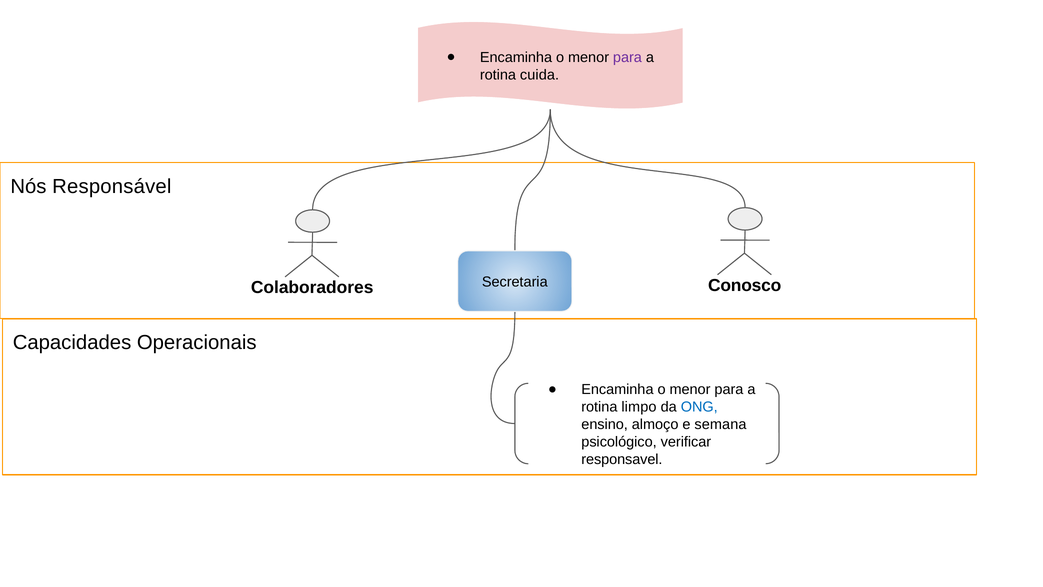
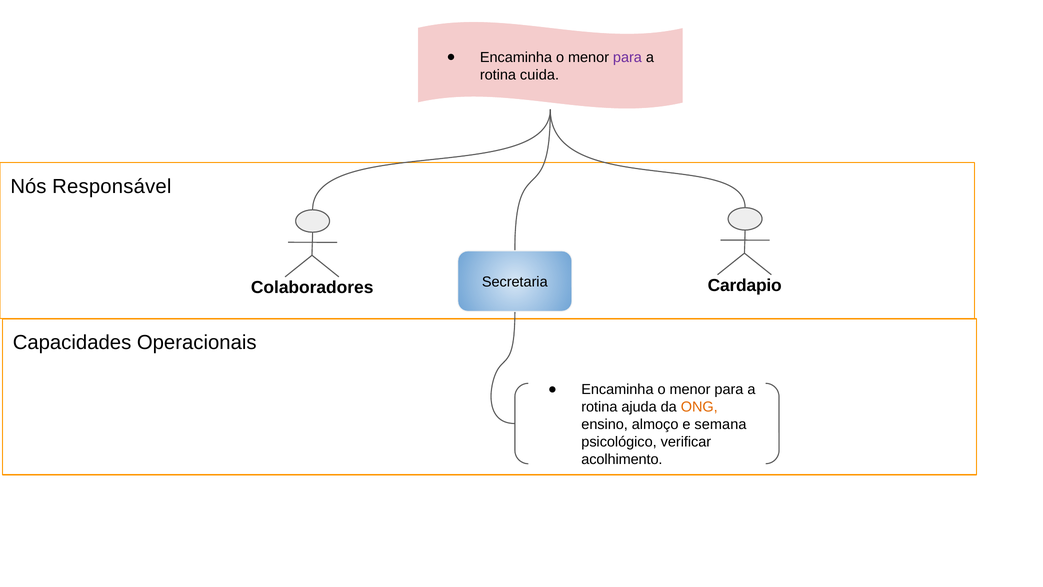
Conosco: Conosco -> Cardapio (745, 285)
limpo: limpo -> ajuda (639, 407)
ONG colour: blue -> orange (699, 407)
responsavel: responsavel -> acolhimento (622, 459)
